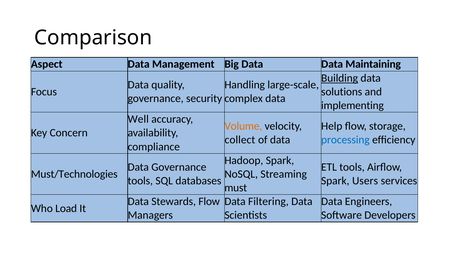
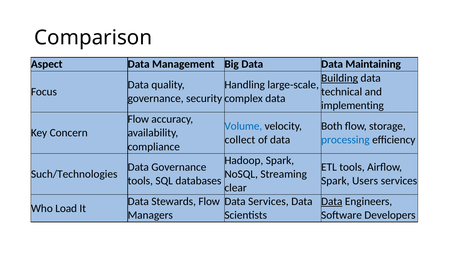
solutions: solutions -> technical (342, 92)
Well: Well -> Flow (138, 119)
Volume colour: orange -> blue (243, 126)
Help: Help -> Both (332, 126)
Must/Technologies: Must/Technologies -> Such/Technologies (74, 174)
must: must -> clear (236, 188)
Data Filtering: Filtering -> Services (268, 202)
Data underline: none -> present (332, 202)
